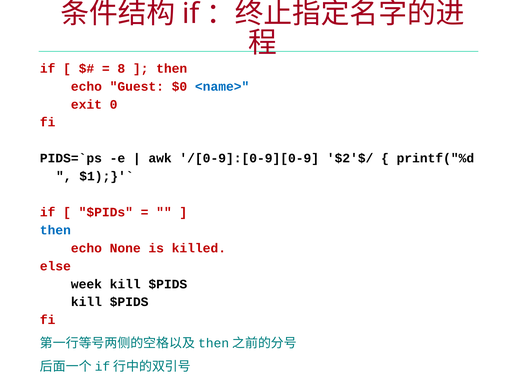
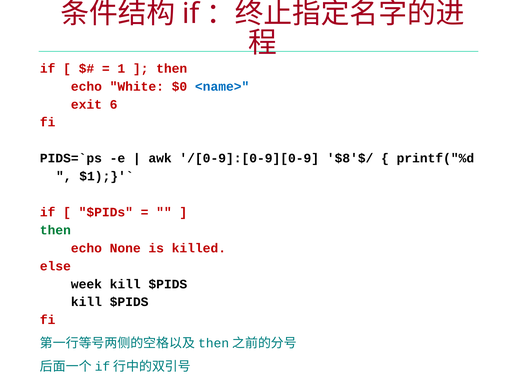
8: 8 -> 1 (121, 68)
Guest: Guest -> White (137, 86)
0: 0 -> 6 (114, 104)
$2'$/: $2'$/ -> $8'$/ (350, 158)
then colour: blue -> green (55, 230)
